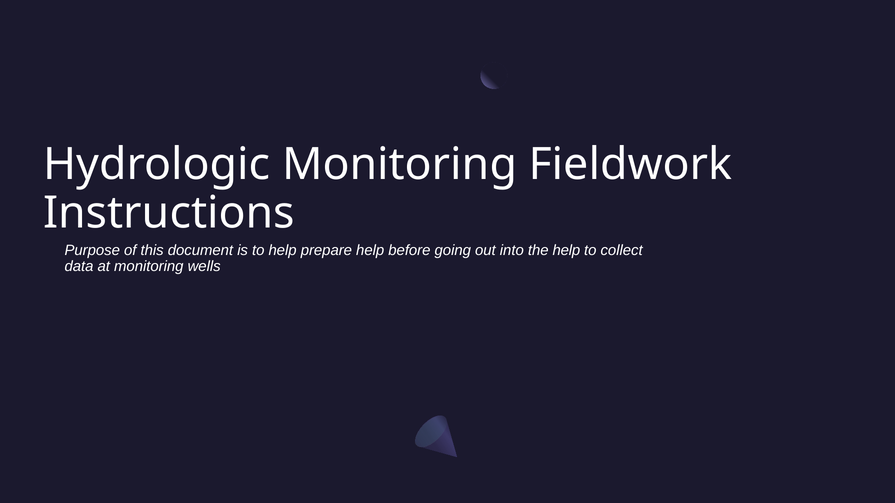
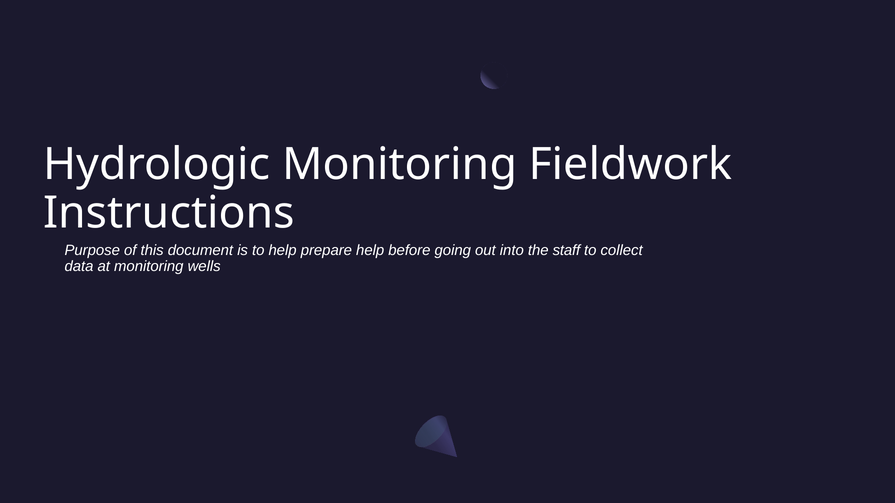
the help: help -> staff (566, 250)
